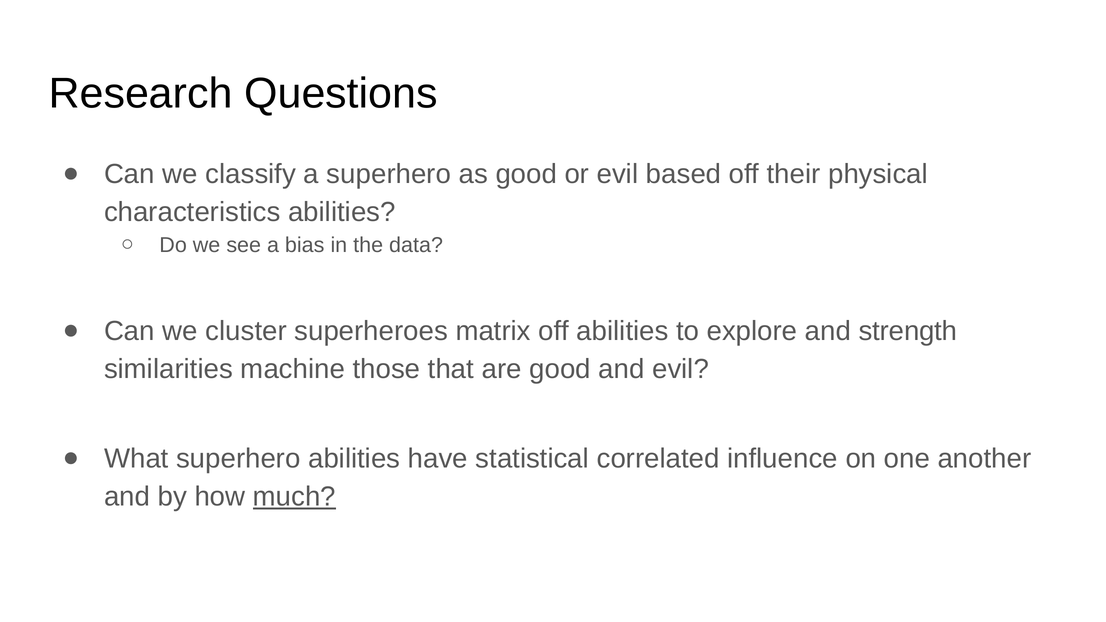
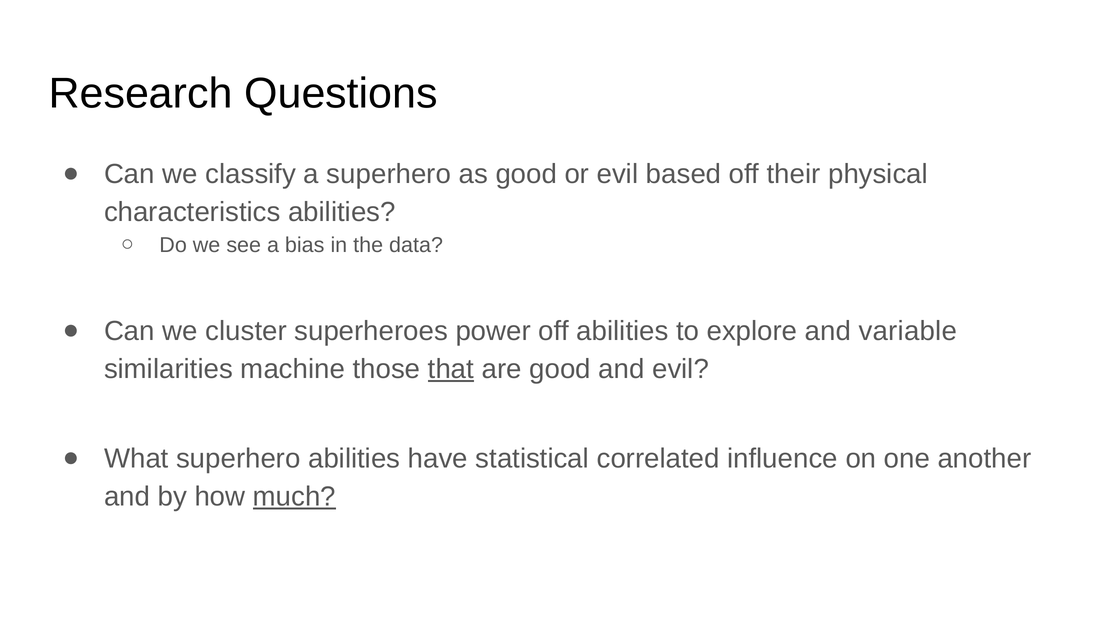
matrix: matrix -> power (493, 331)
strength: strength -> variable (908, 331)
that underline: none -> present (451, 369)
